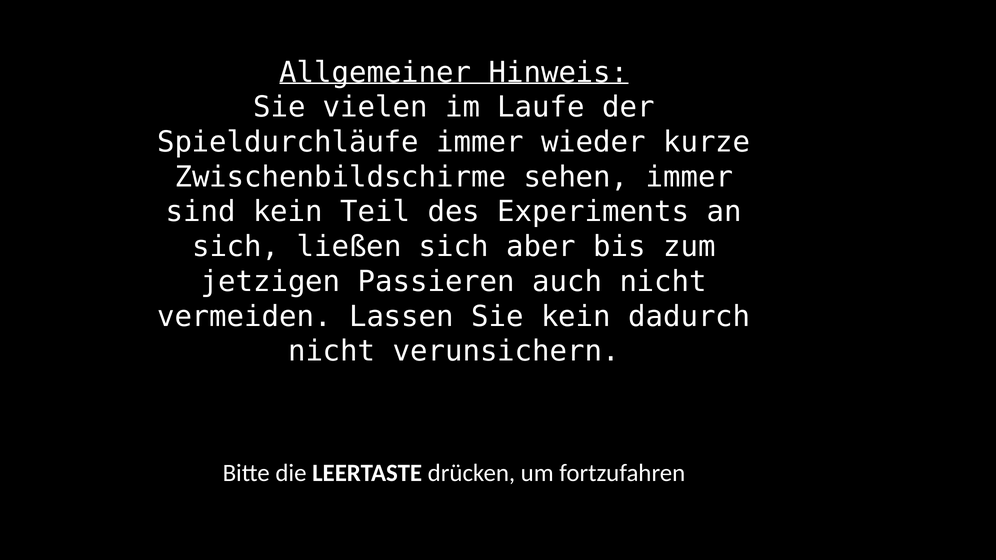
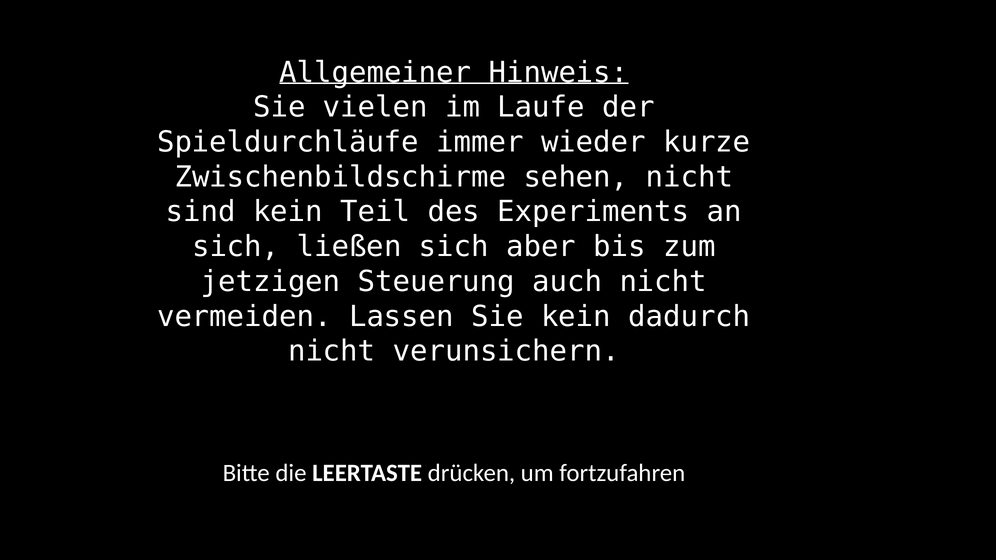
sehen immer: immer -> nicht (689, 177)
Passieren: Passieren -> Steuerung (436, 282)
